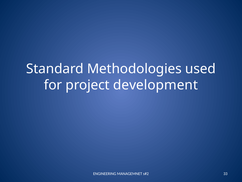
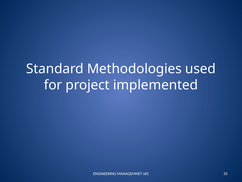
development: development -> implemented (156, 85)
